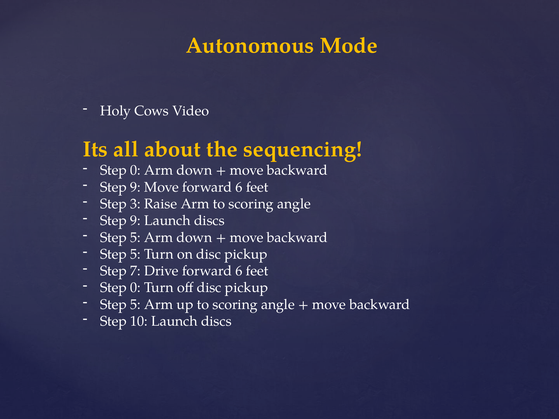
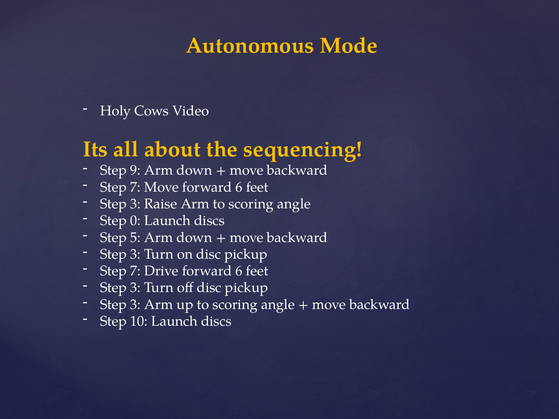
0: 0 -> 9 (136, 170)
9: 9 -> 7 (136, 187)
9: 9 -> 0 (136, 221)
5: 5 -> 3 (136, 254)
0: 0 -> 3 (136, 288)
5: 5 -> 3 (136, 305)
